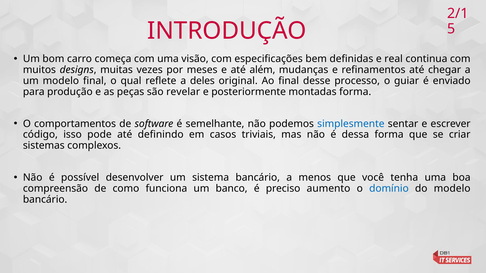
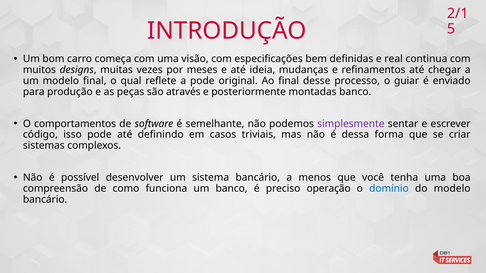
além: além -> ideia (262, 70)
a deles: deles -> pode (202, 81)
revelar: revelar -> através (183, 92)
montadas forma: forma -> banco (355, 92)
simplesmente colour: blue -> purple (351, 124)
aumento: aumento -> operação (329, 189)
